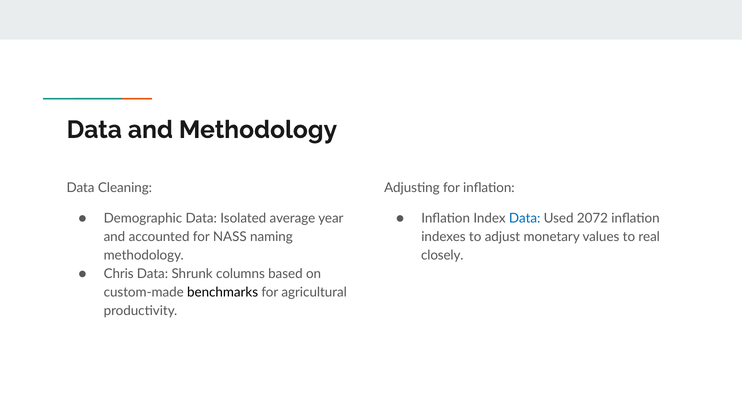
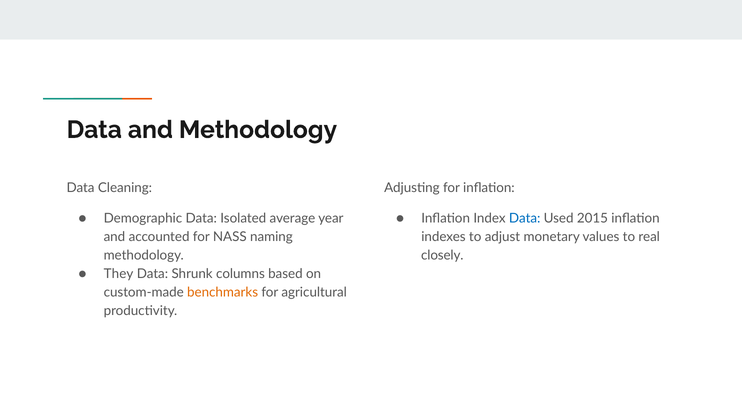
2072: 2072 -> 2015 (592, 218)
Chris: Chris -> They (119, 274)
benchmarks colour: black -> orange (223, 292)
